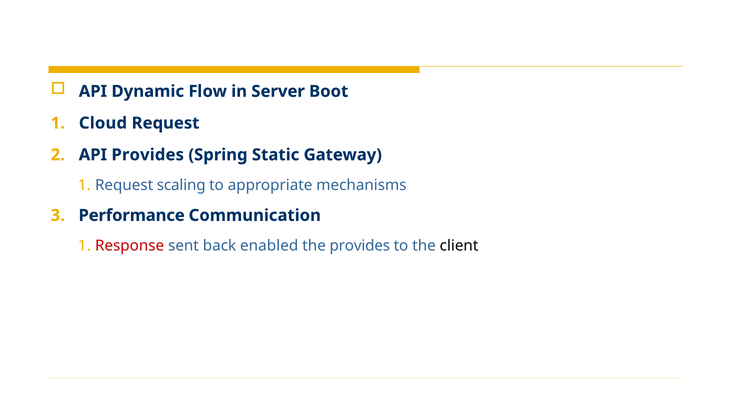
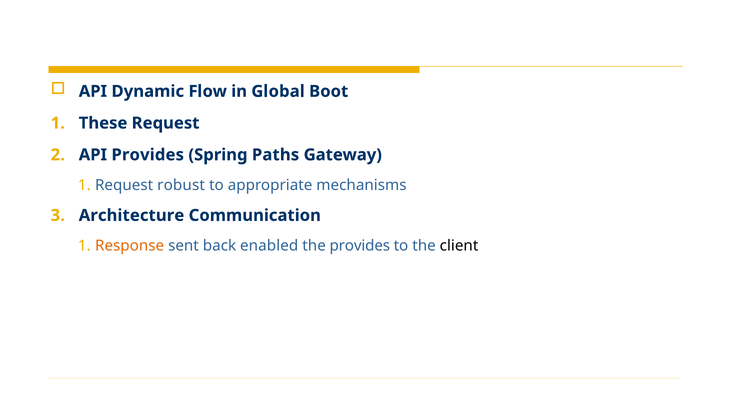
Server: Server -> Global (278, 91)
Cloud: Cloud -> These (103, 123)
Static: Static -> Paths (276, 155)
scaling: scaling -> robust (181, 185)
Performance: Performance -> Architecture (131, 215)
Response colour: red -> orange (130, 246)
